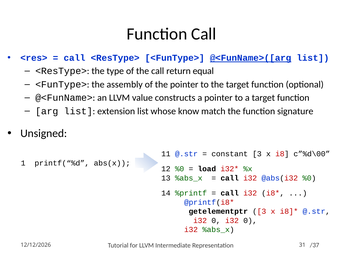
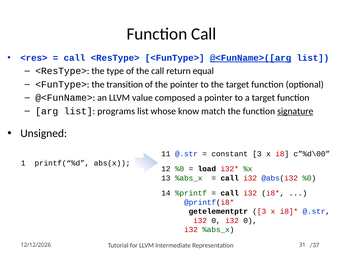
assembly: assembly -> transition (125, 85)
constructs: constructs -> composed (175, 98)
extension: extension -> programs (116, 111)
signature underline: none -> present (295, 111)
